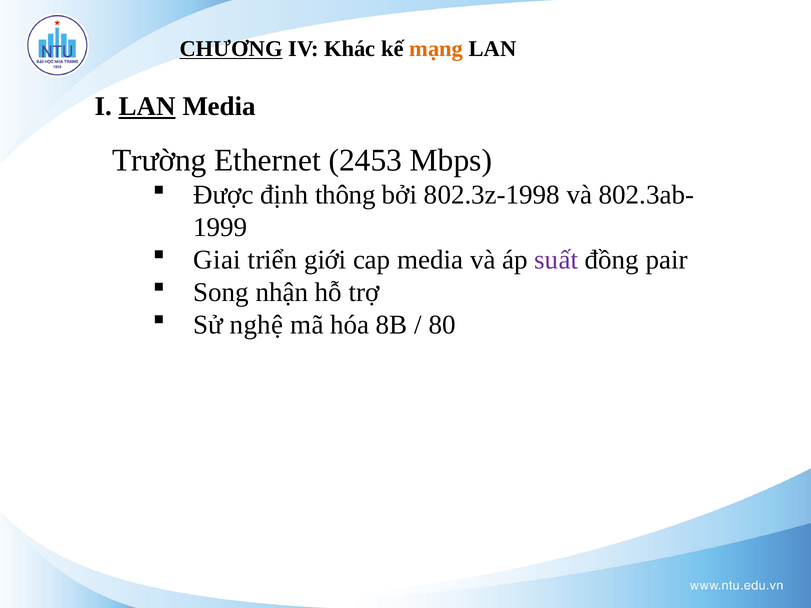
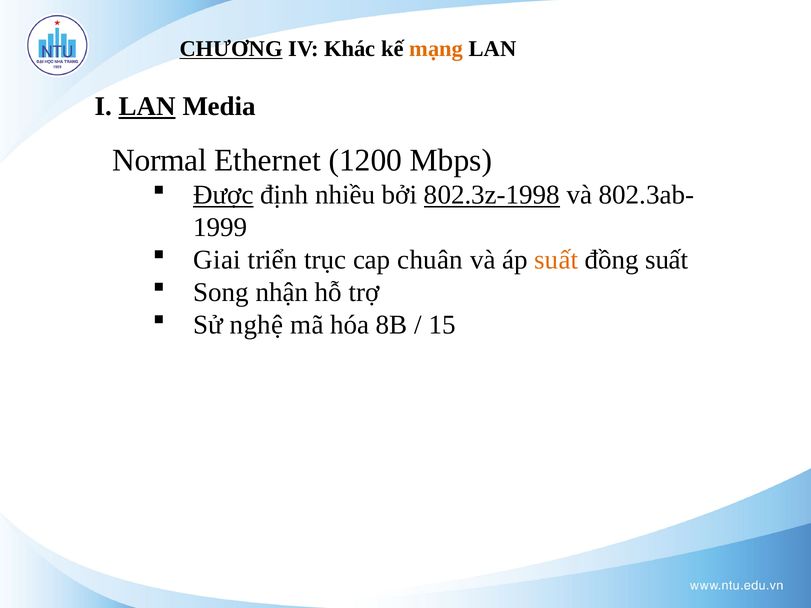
Trường: Trường -> Normal (159, 160)
2453: 2453 -> 1200 (365, 160)
Được underline: none -> present (223, 195)
thông: thông -> nhiều (345, 195)
802.3z-1998 underline: none -> present (492, 195)
giới: giới -> trục (325, 260)
cap media: media -> chuân (430, 260)
suất colour: purple -> orange (556, 260)
đồng pair: pair -> suất (667, 260)
80: 80 -> 15 (442, 325)
